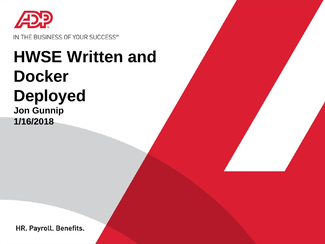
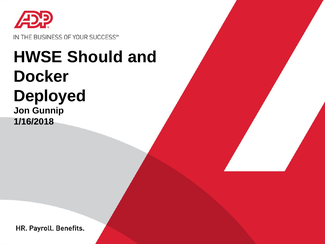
Written: Written -> Should (95, 57)
